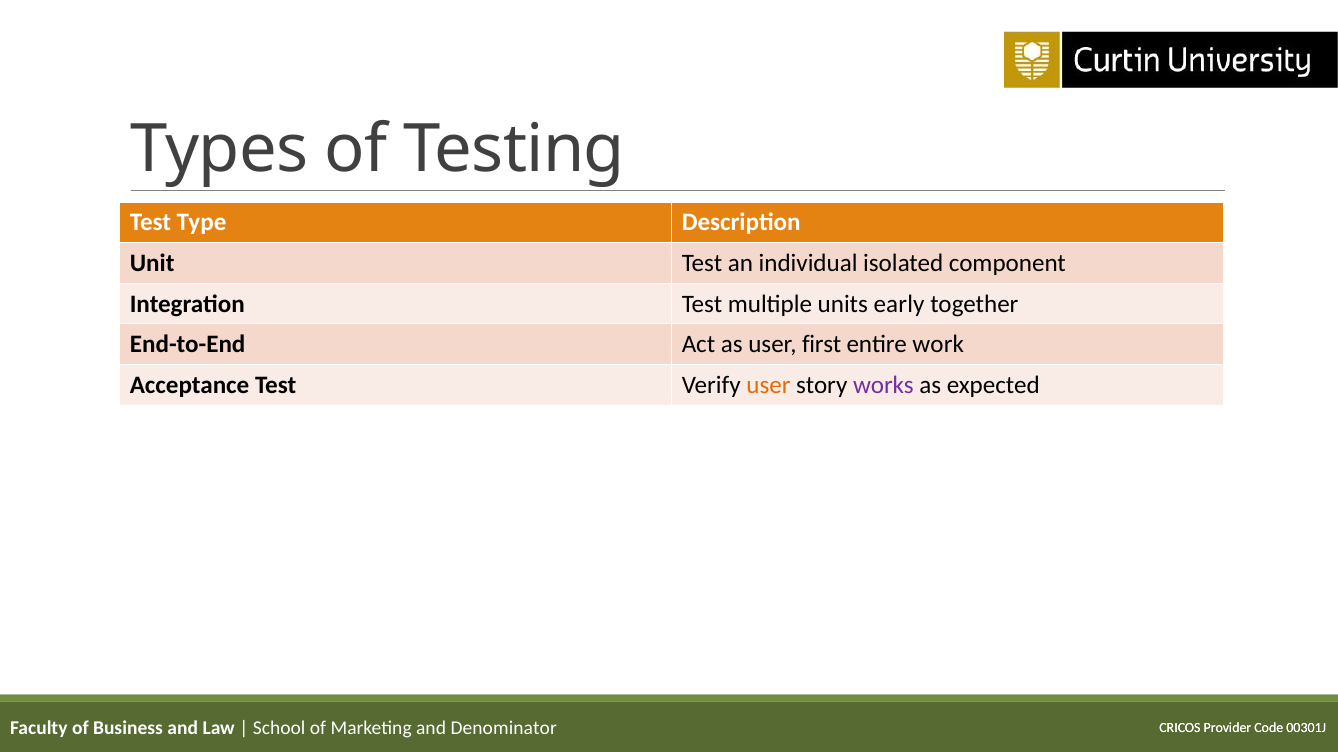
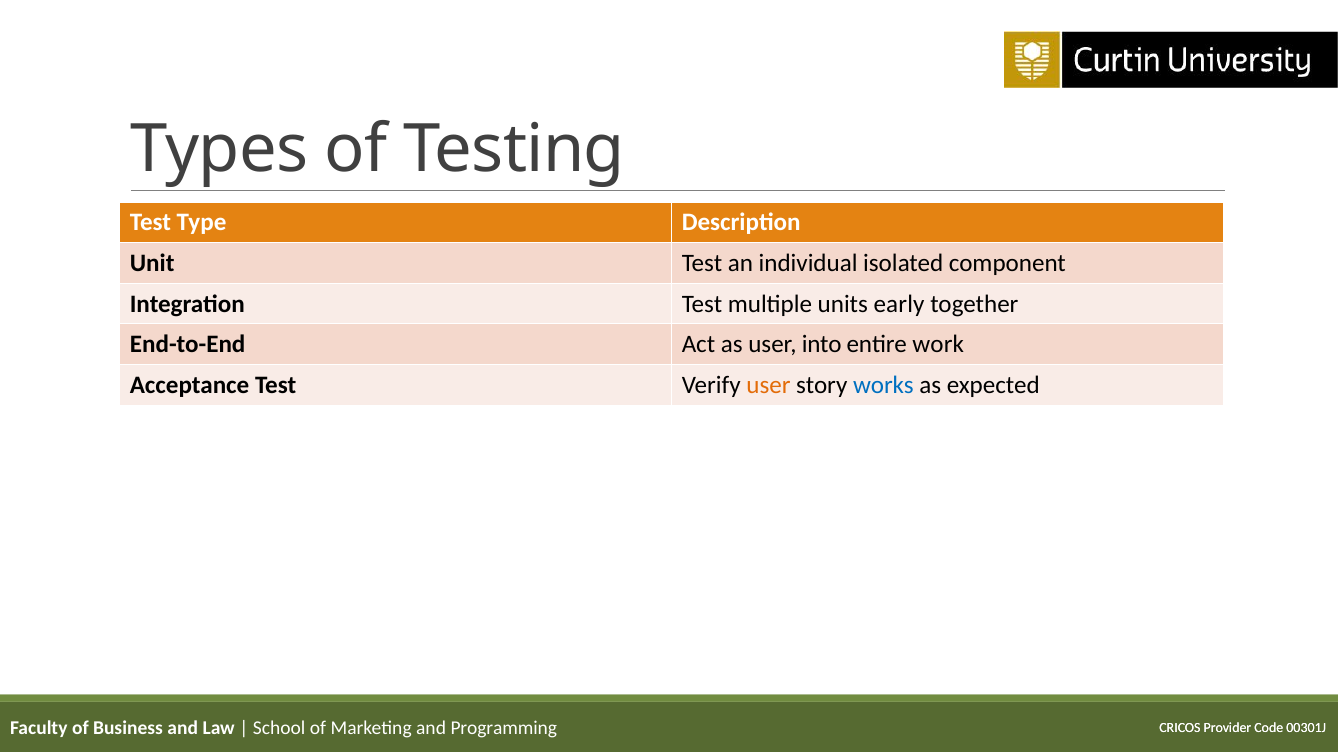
first: first -> into (822, 345)
works colour: purple -> blue (883, 385)
Denominator: Denominator -> Programming (504, 729)
